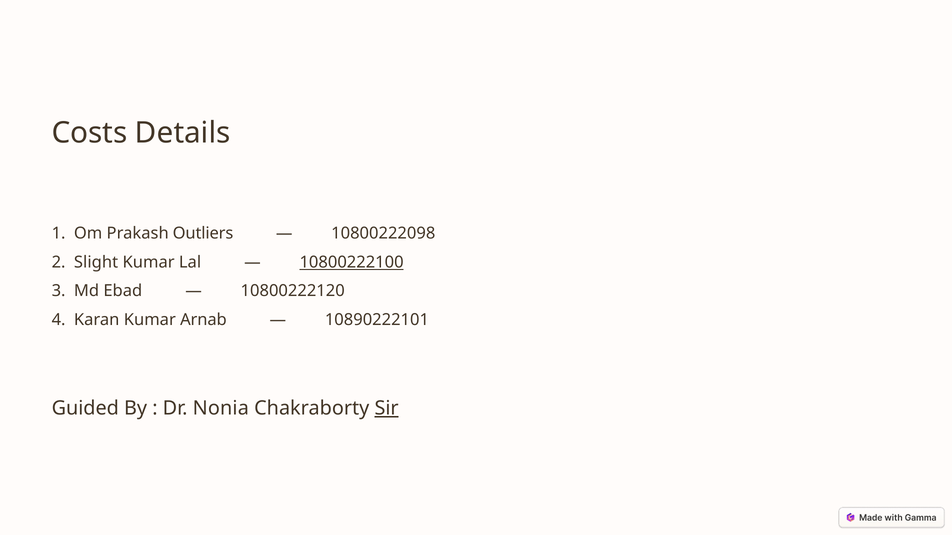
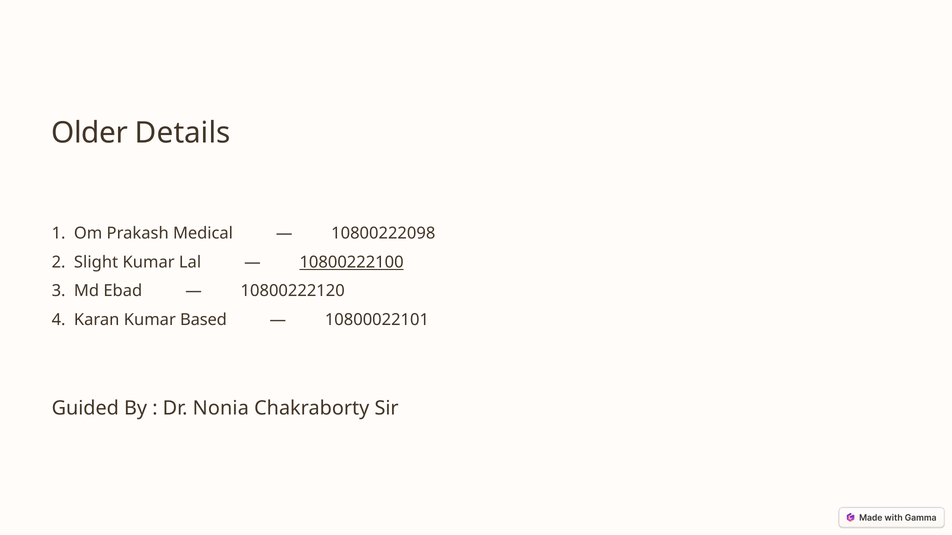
Costs: Costs -> Older (90, 133)
Outliers: Outliers -> Medical (203, 234)
Arnab: Arnab -> Based (203, 320)
10890222101: 10890222101 -> 10800022101 (377, 320)
Sir underline: present -> none (387, 409)
